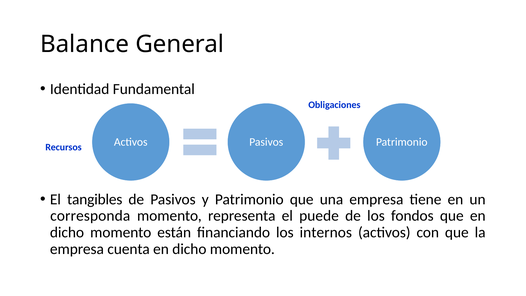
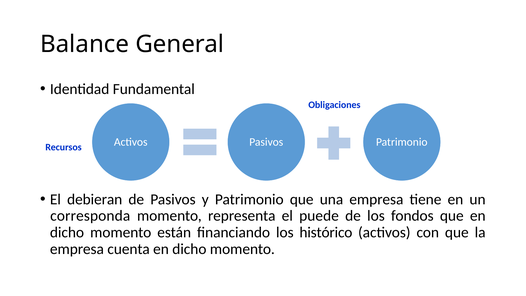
tangibles: tangibles -> debieran (95, 199)
internos: internos -> histórico (326, 232)
